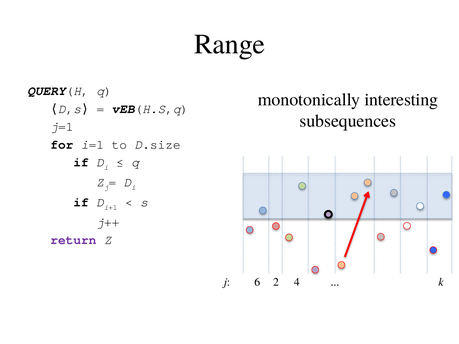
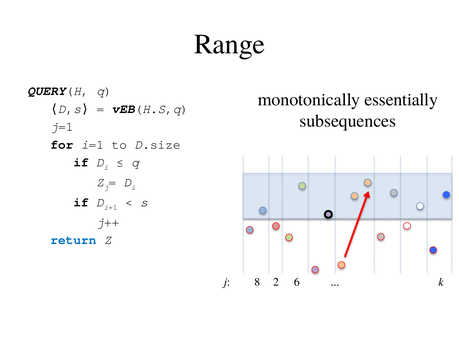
interesting: interesting -> essentially (401, 100)
return colour: purple -> blue (73, 240)
6: 6 -> 8 (257, 282)
4: 4 -> 6 (297, 282)
